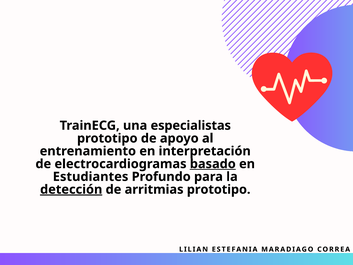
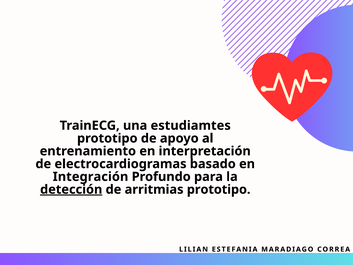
especialistas: especialistas -> estudiamtes (191, 125)
basado underline: present -> none (213, 164)
Estudiantes: Estudiantes -> Integración (91, 177)
